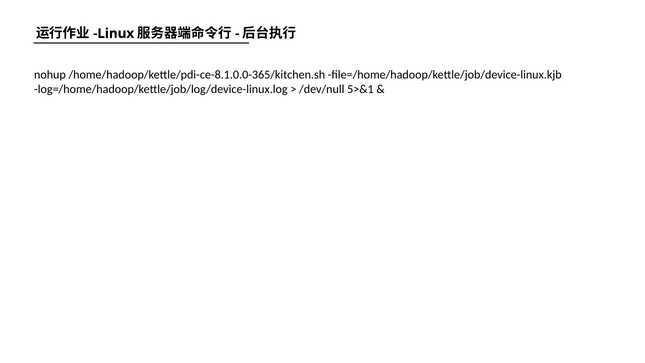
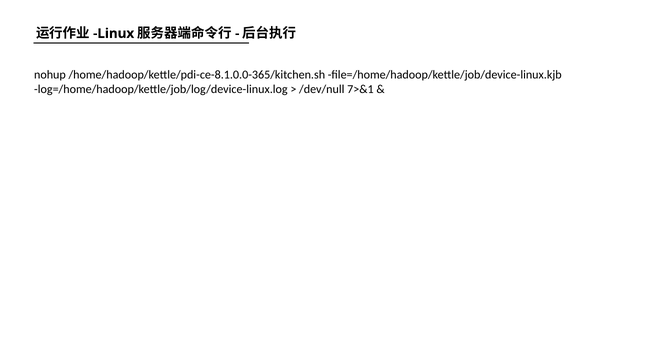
5>&1: 5>&1 -> 7>&1 (360, 89)
